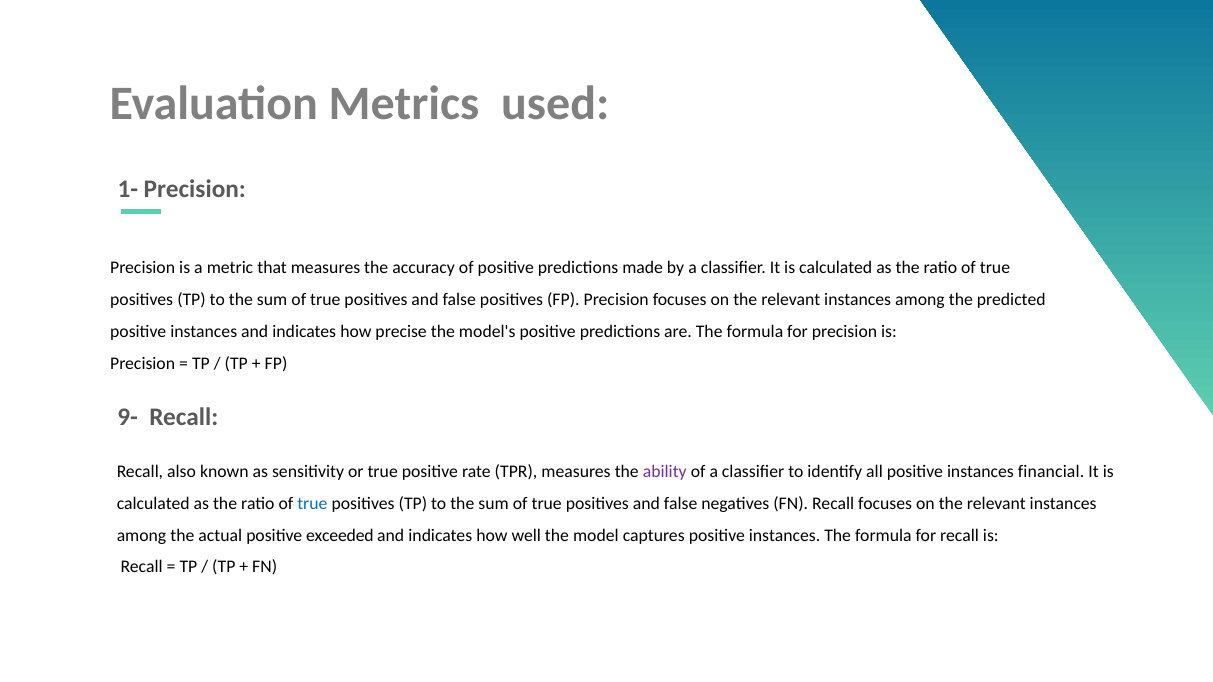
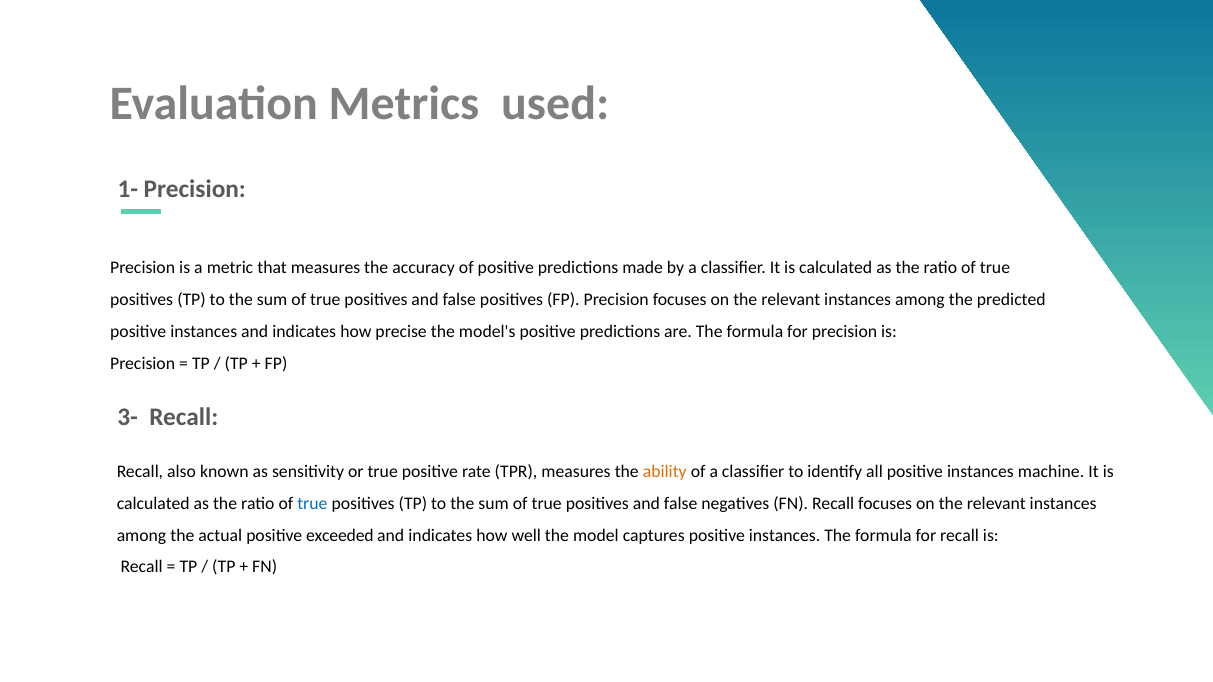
9-: 9- -> 3- (128, 417)
ability colour: purple -> orange (665, 472)
financial: financial -> machine (1051, 472)
